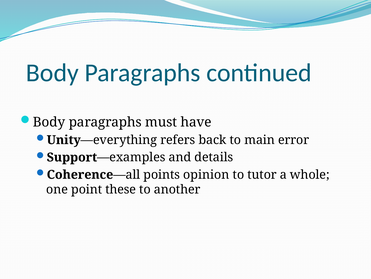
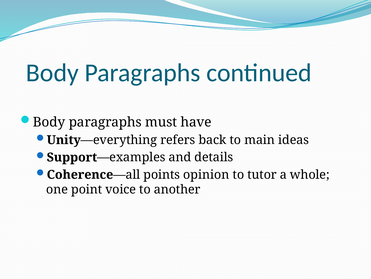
error: error -> ideas (294, 140)
these: these -> voice (121, 189)
